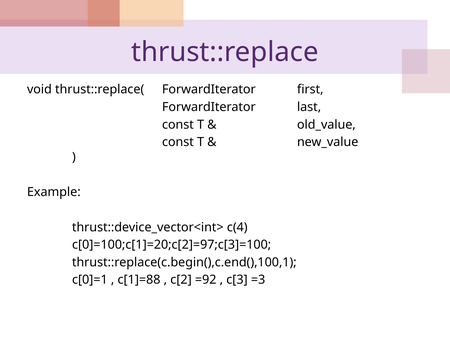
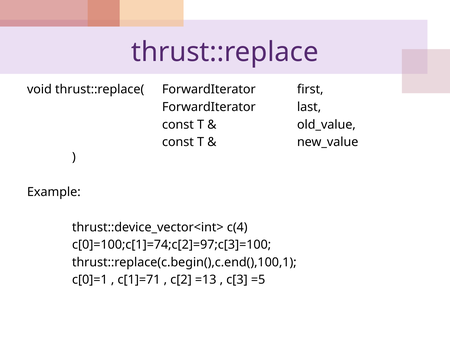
c[0]=100;c[1]=20;c[2]=97;c[3]=100: c[0]=100;c[1]=20;c[2]=97;c[3]=100 -> c[0]=100;c[1]=74;c[2]=97;c[3]=100 (172, 244)
c[1]=88: c[1]=88 -> c[1]=71 (139, 279)
=92: =92 -> =13 (206, 279)
=3: =3 -> =5 (258, 279)
